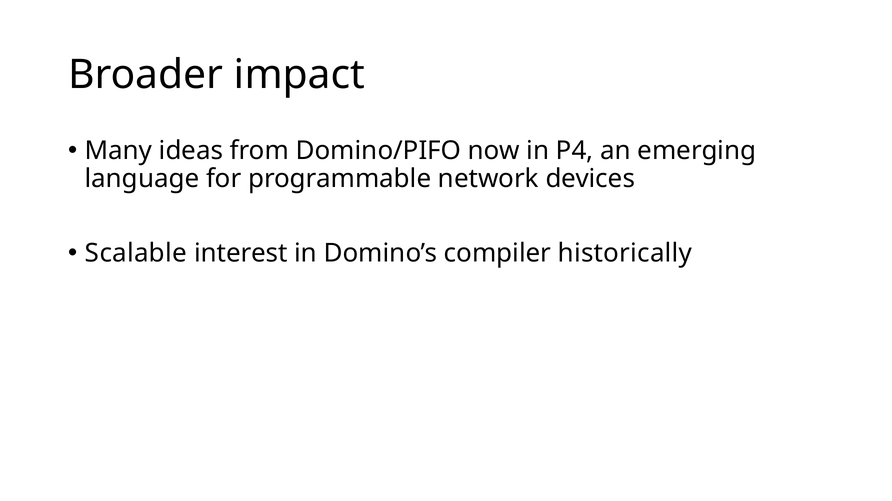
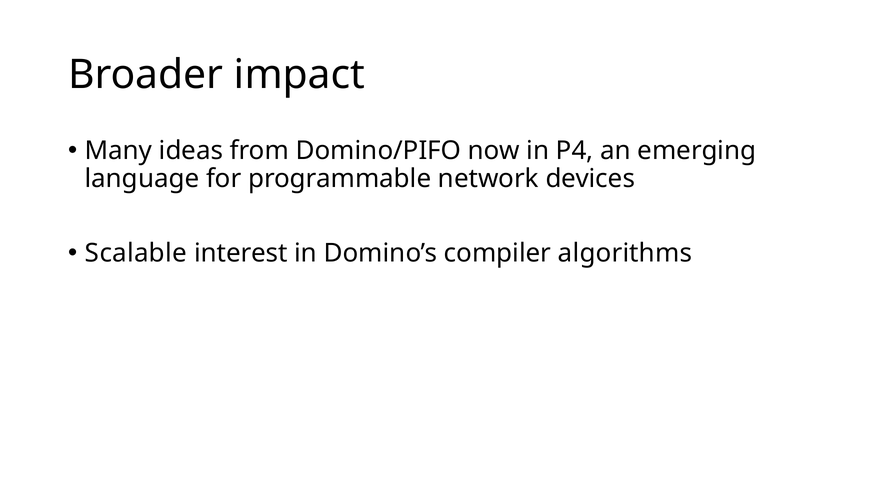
historically: historically -> algorithms (625, 253)
